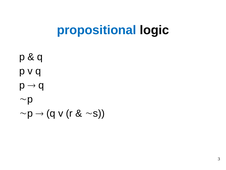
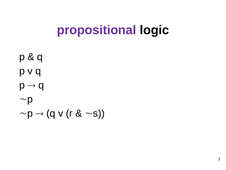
propositional colour: blue -> purple (97, 30)
